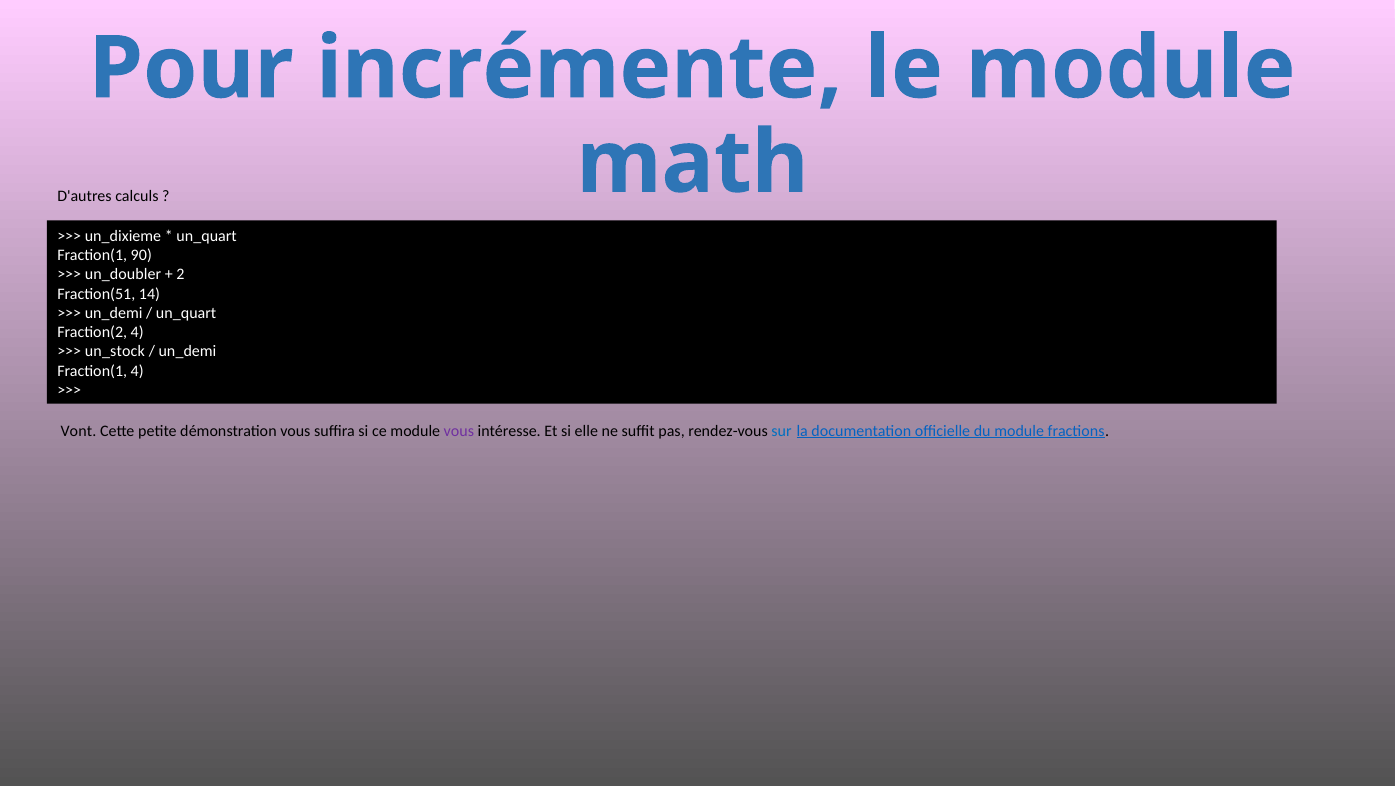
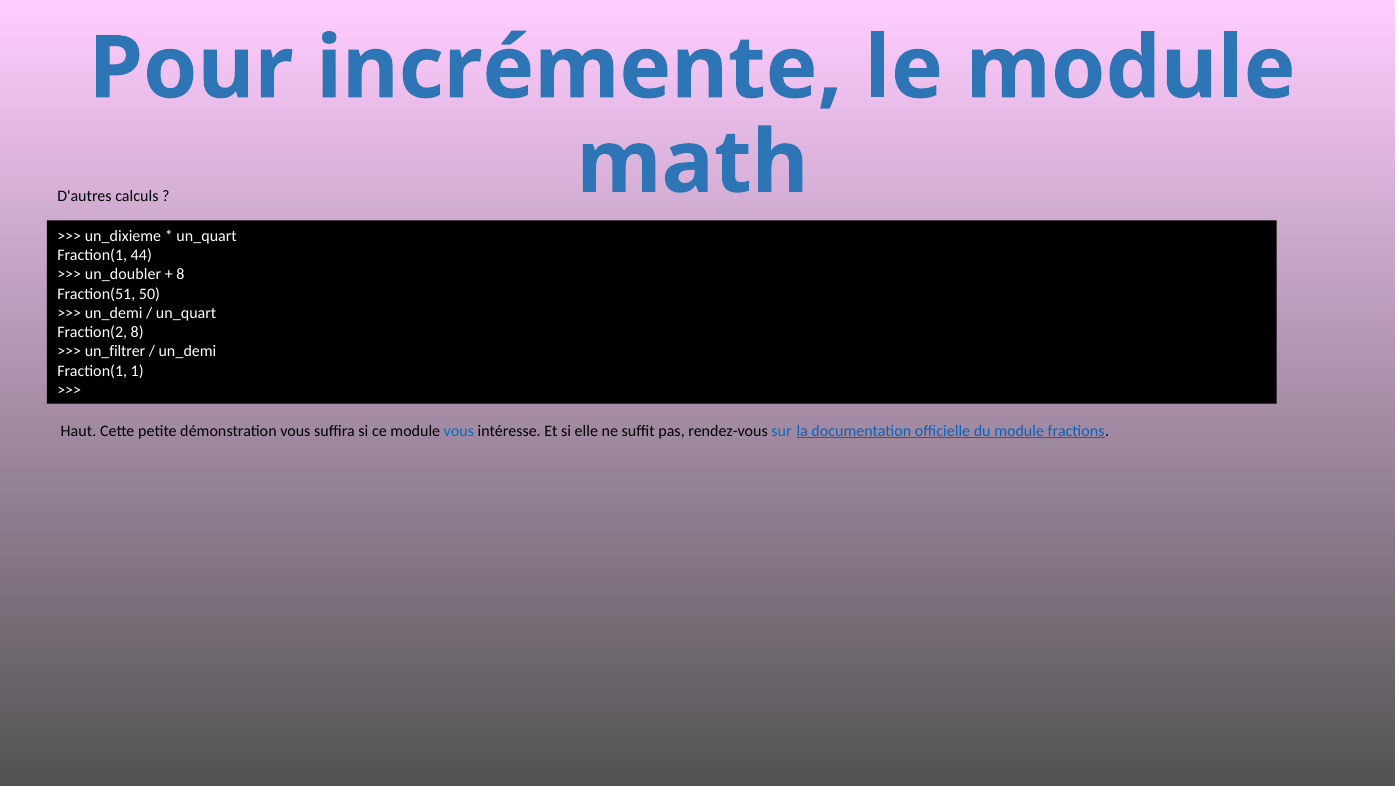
90: 90 -> 44 (141, 256)
2: 2 -> 8 (180, 275)
14: 14 -> 50 (149, 294)
Fraction(2 4: 4 -> 8 (137, 332)
un_stock: un_stock -> un_filtrer (115, 352)
Fraction(1 4: 4 -> 1 (137, 371)
Vont: Vont -> Haut (78, 431)
vous colour: purple -> blue (459, 431)
